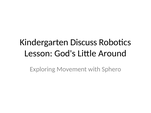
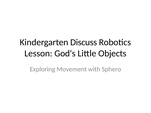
Around: Around -> Objects (112, 53)
